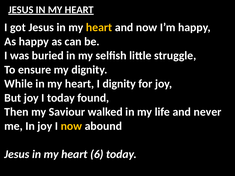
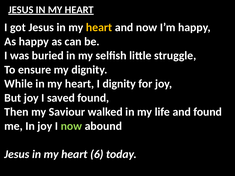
I today: today -> saved (61, 98)
and never: never -> found (208, 112)
now colour: yellow -> light green (71, 126)
